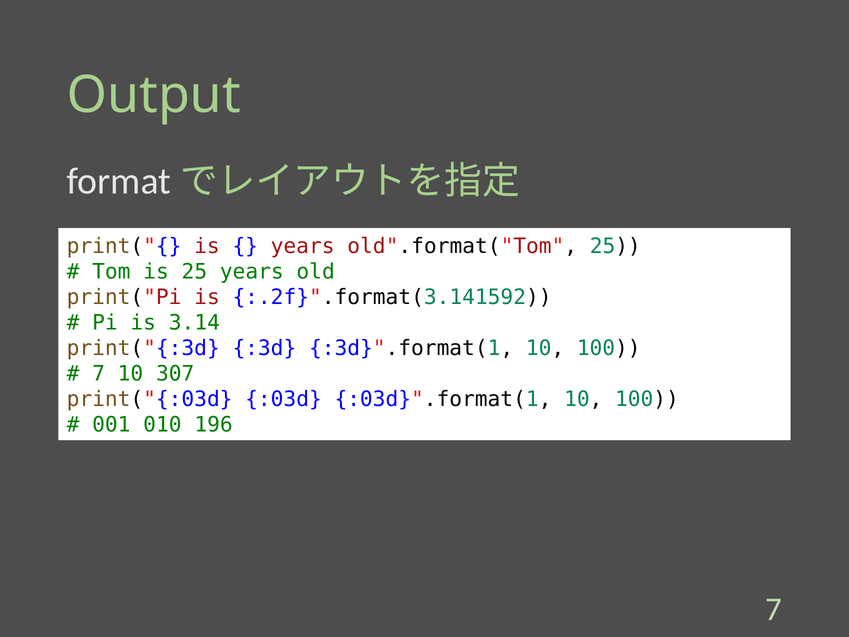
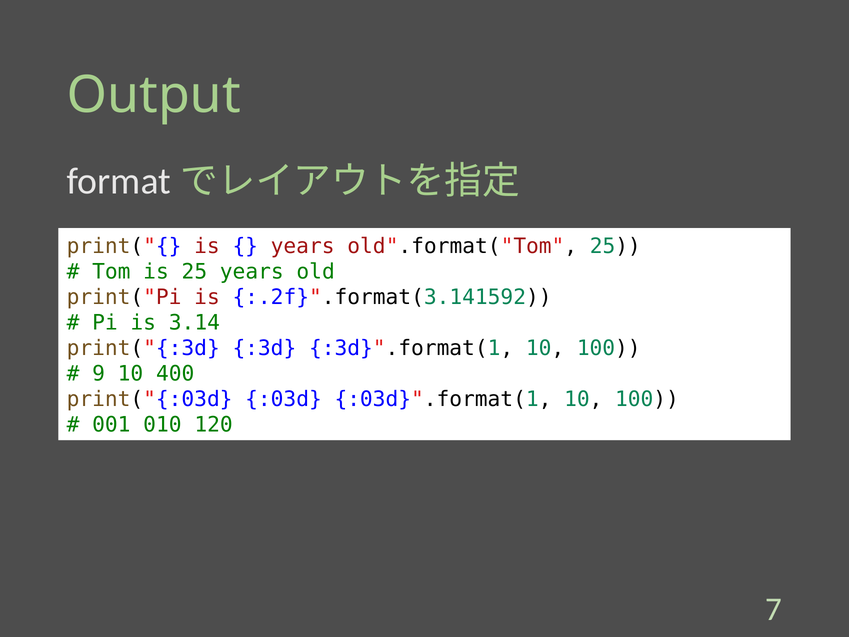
7: 7 -> 9 (99, 374)
307: 307 -> 400 (175, 374)
196: 196 -> 120 (214, 425)
